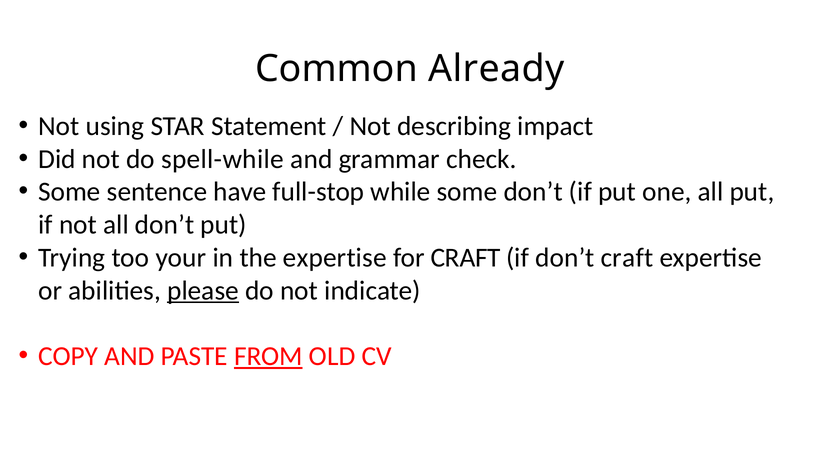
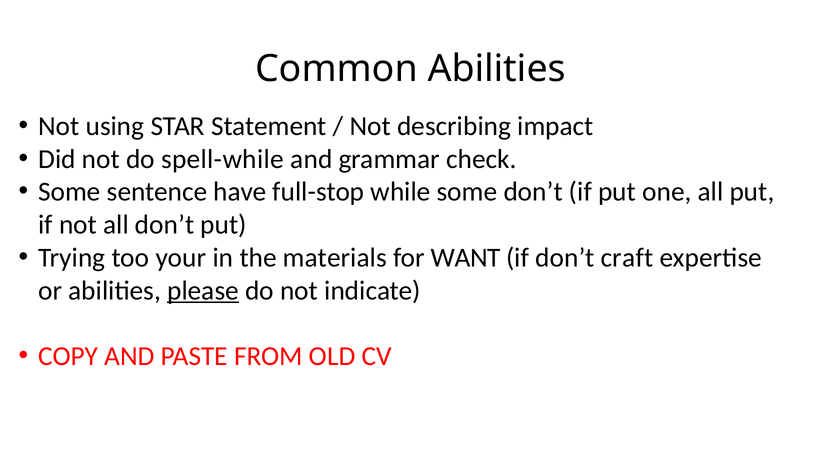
Common Already: Already -> Abilities (497, 69)
the expertise: expertise -> materials (335, 258)
for CRAFT: CRAFT -> WANT (466, 258)
FROM underline: present -> none (268, 356)
